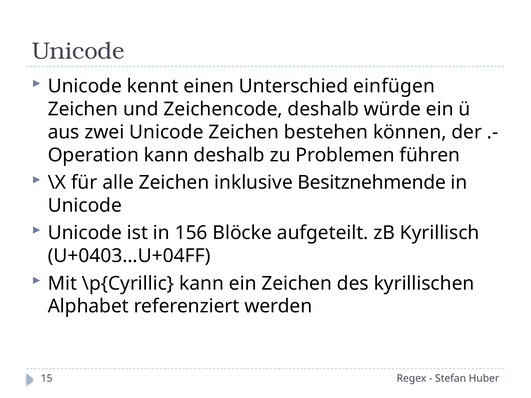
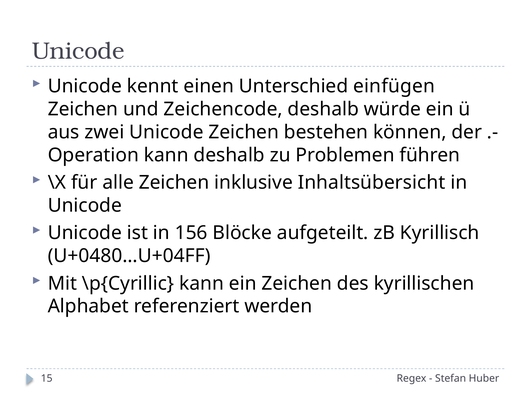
Besitznehmende: Besitznehmende -> Inhaltsübersicht (372, 183)
U+0403…U+04FF: U+0403…U+04FF -> U+0480…U+04FF (129, 256)
